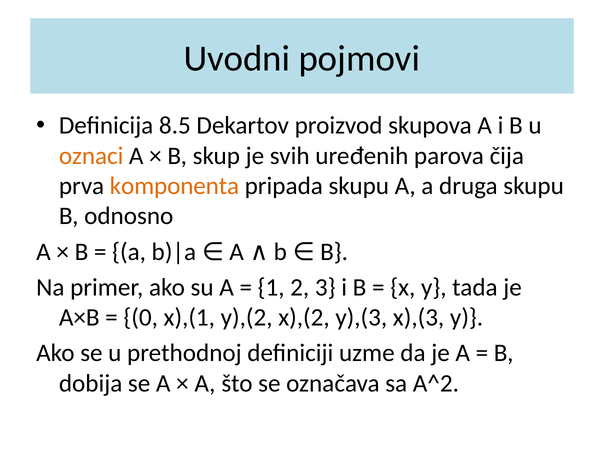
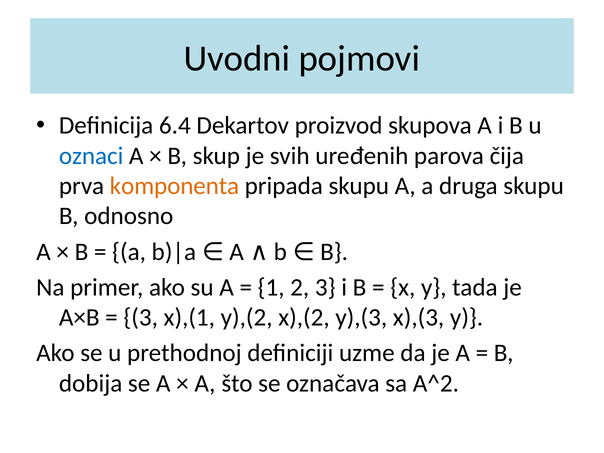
8.5: 8.5 -> 6.4 (175, 126)
oznaci colour: orange -> blue (91, 156)
0: 0 -> 3 (141, 318)
